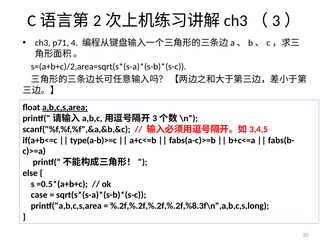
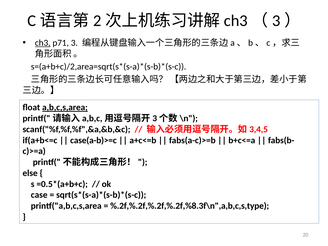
ch3 underline: none -> present (43, 43)
4: 4 -> 3 (74, 43)
type(a-b)>=c: type(a-b)>=c -> case(a-b)>=c (93, 140)
%.2f,%.2f,%.2f,%.2f,%8.3f\n",a,b,c,s,long: %.2f,%.2f,%.2f,%.2f,%8.3f\n",a,b,c,s,long -> %.2f,%.2f,%.2f,%.2f,%8.3f\n",a,b,c,s,type (190, 206)
